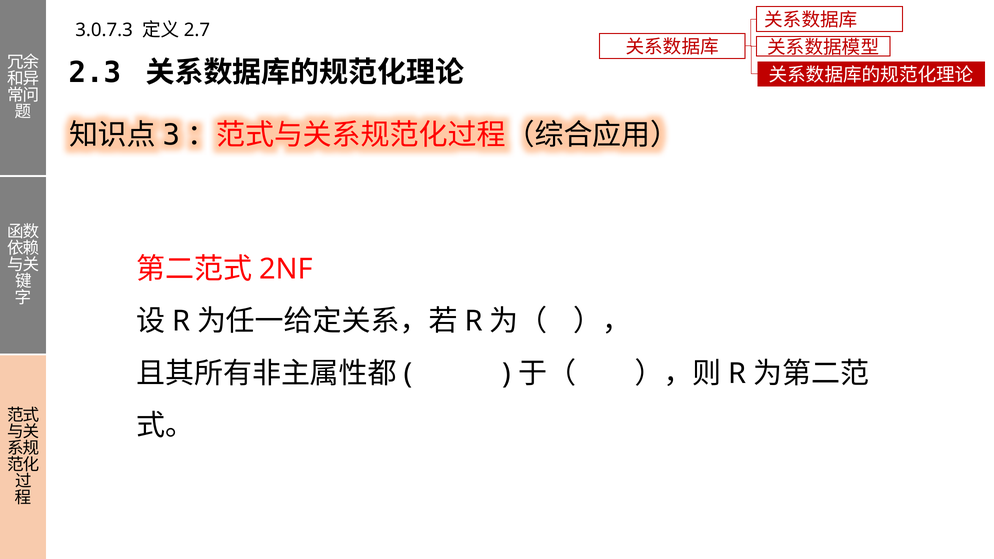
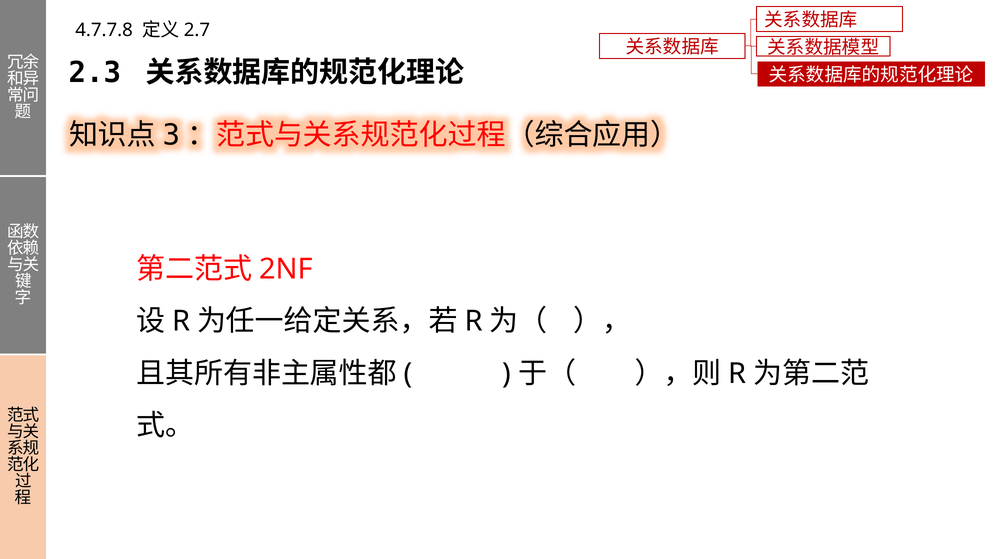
3.0.7.3: 3.0.7.3 -> 4.7.7.8 (104, 30)
